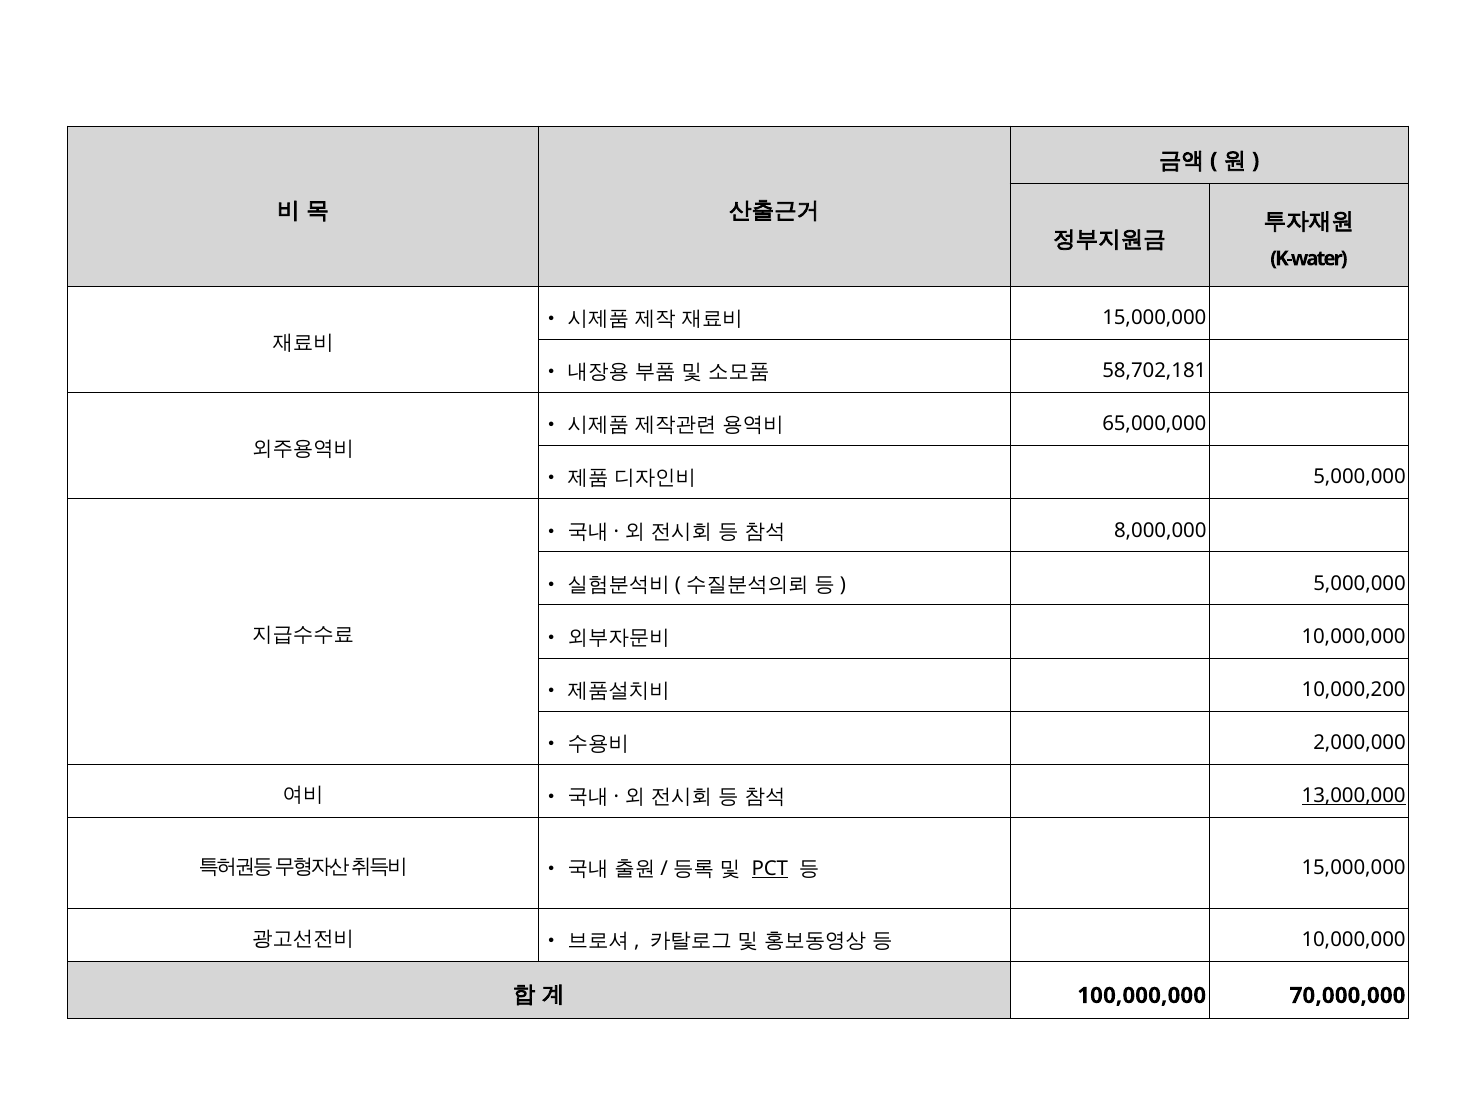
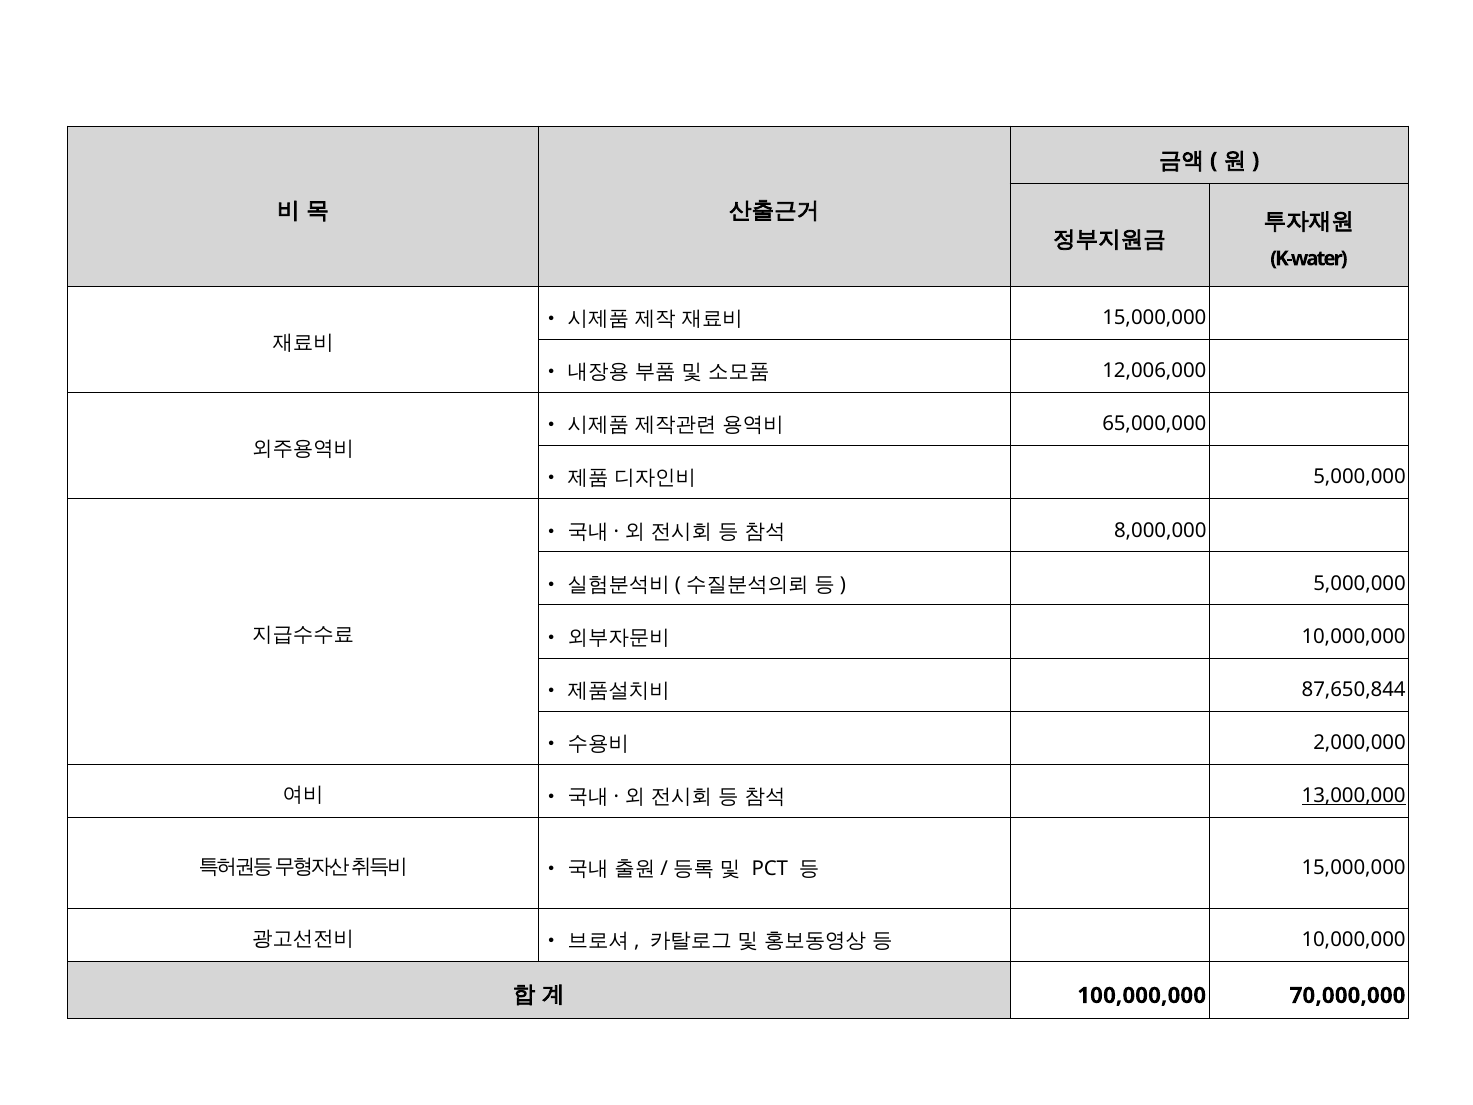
58,702,181: 58,702,181 -> 12,006,000 (1154, 371)
10,000,200: 10,000,200 -> 87,650,844 (1354, 690)
PCT underline: present -> none (770, 869)
